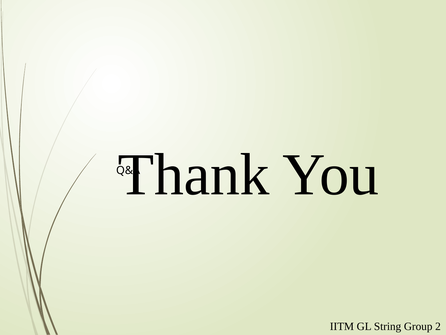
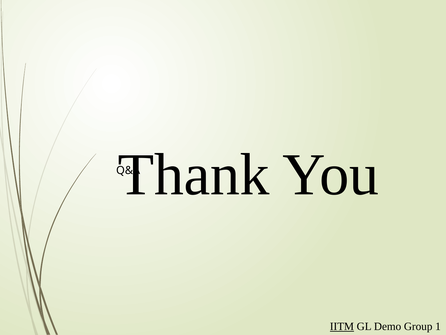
IITM underline: none -> present (342, 326)
String: String -> Demo (388, 326)
2: 2 -> 1 (438, 326)
